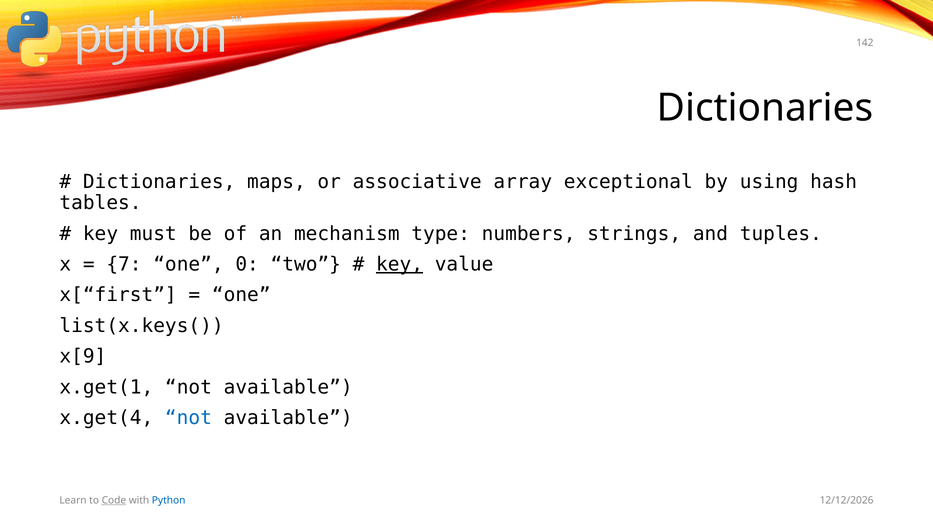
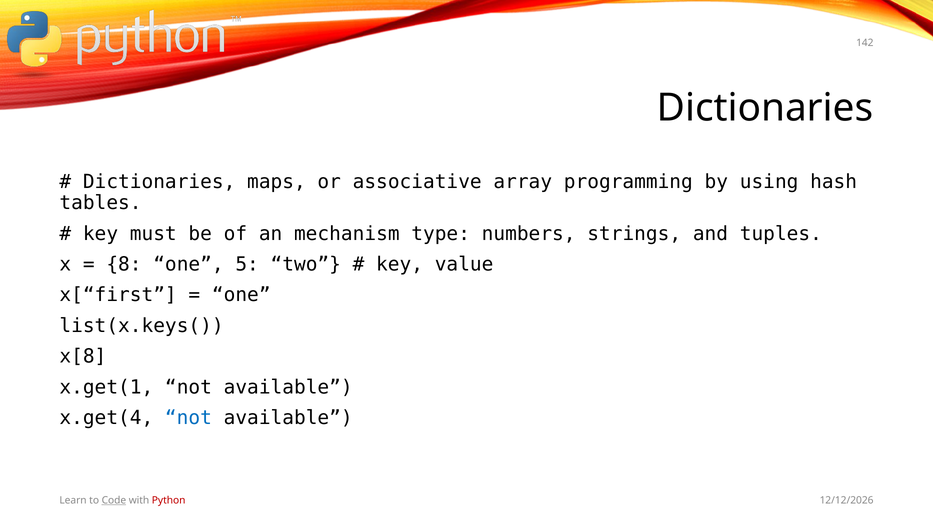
exceptional: exceptional -> programming (628, 182)
7: 7 -> 8 (124, 264)
0: 0 -> 5 (247, 264)
key underline: present -> none (400, 264)
x[9: x[9 -> x[8 (83, 356)
Python colour: blue -> red (169, 500)
